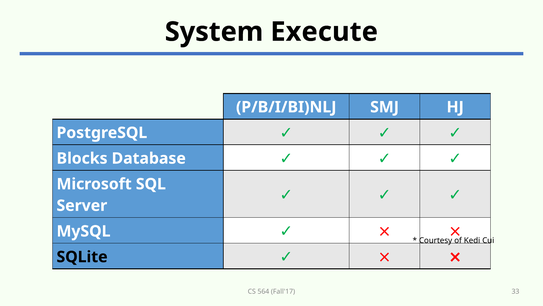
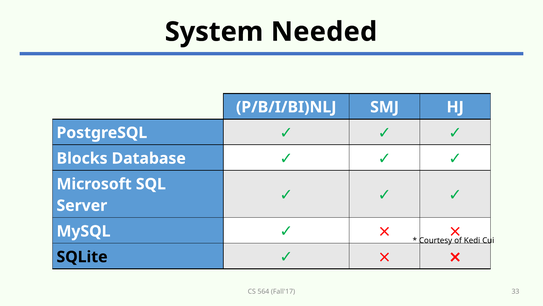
Execute: Execute -> Needed (324, 32)
